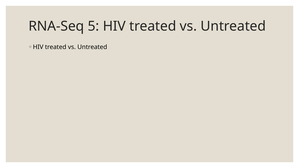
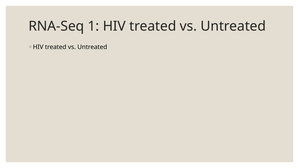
5: 5 -> 1 (93, 26)
